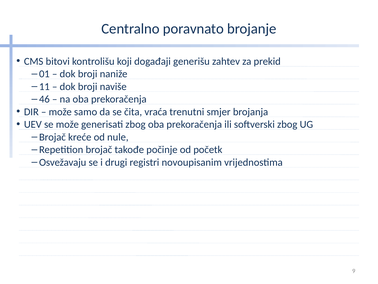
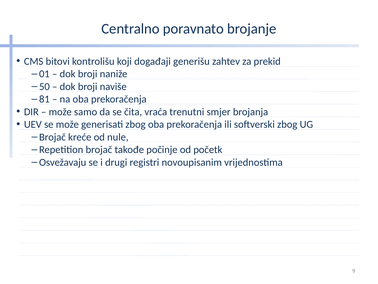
11: 11 -> 50 (44, 86)
46: 46 -> 81 (44, 99)
